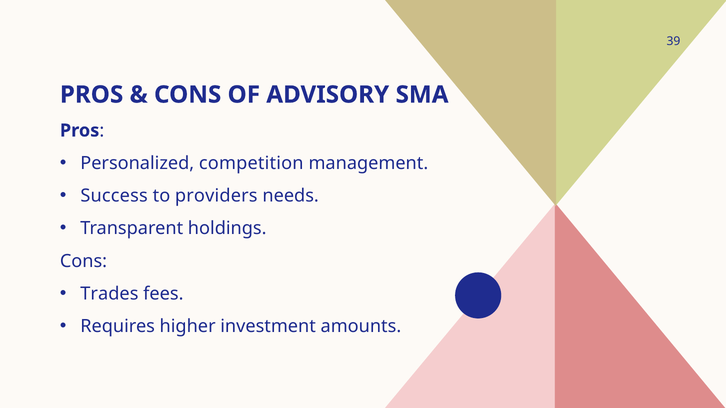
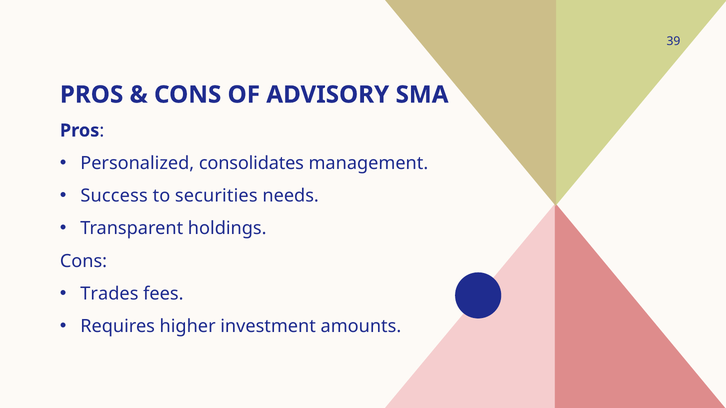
competition: competition -> consolidates (251, 163)
providers: providers -> securities (216, 196)
